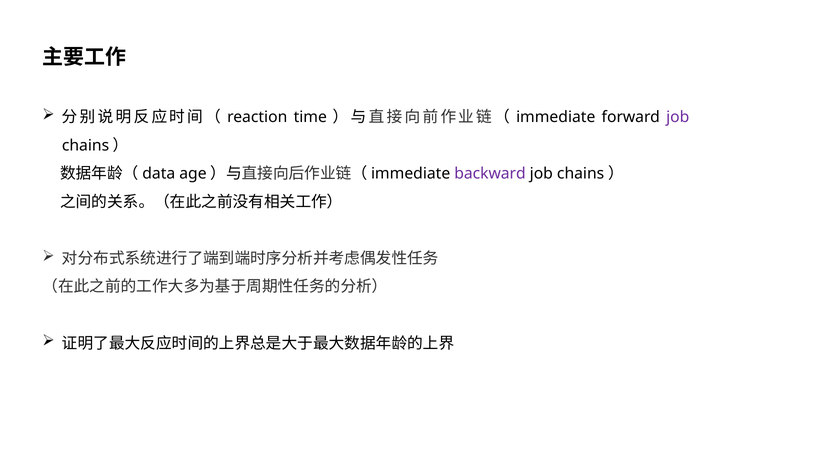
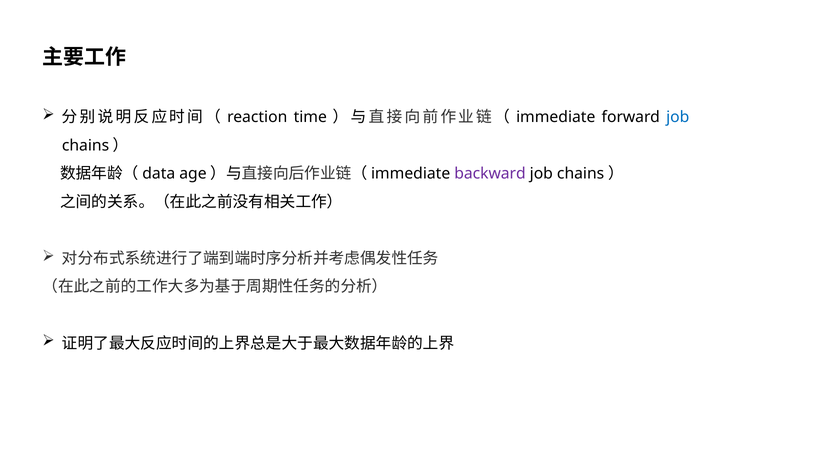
job colour: purple -> blue (678, 117)
